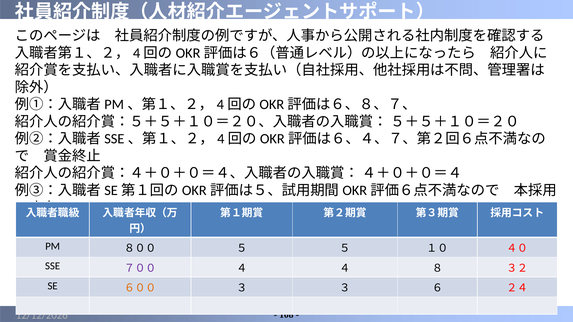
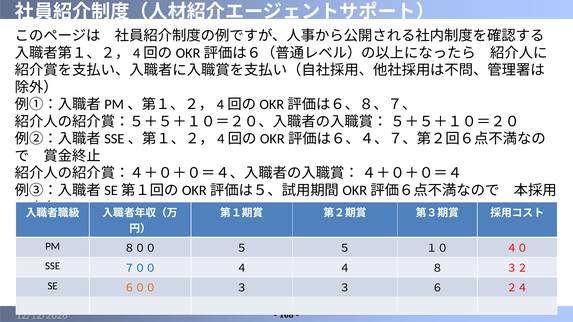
７００ colour: purple -> blue (140, 268)
